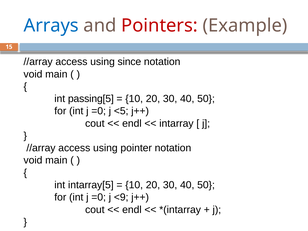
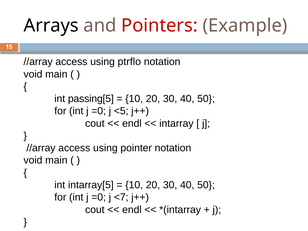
Arrays colour: blue -> black (51, 26)
since: since -> ptrflo (129, 62)
<9: <9 -> <7 (121, 197)
